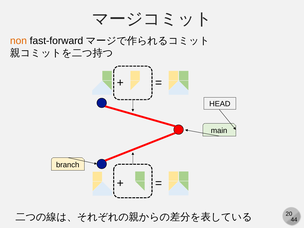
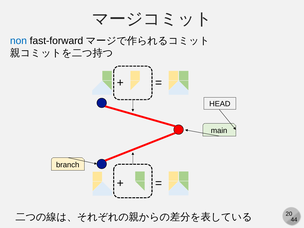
non colour: orange -> blue (18, 41)
